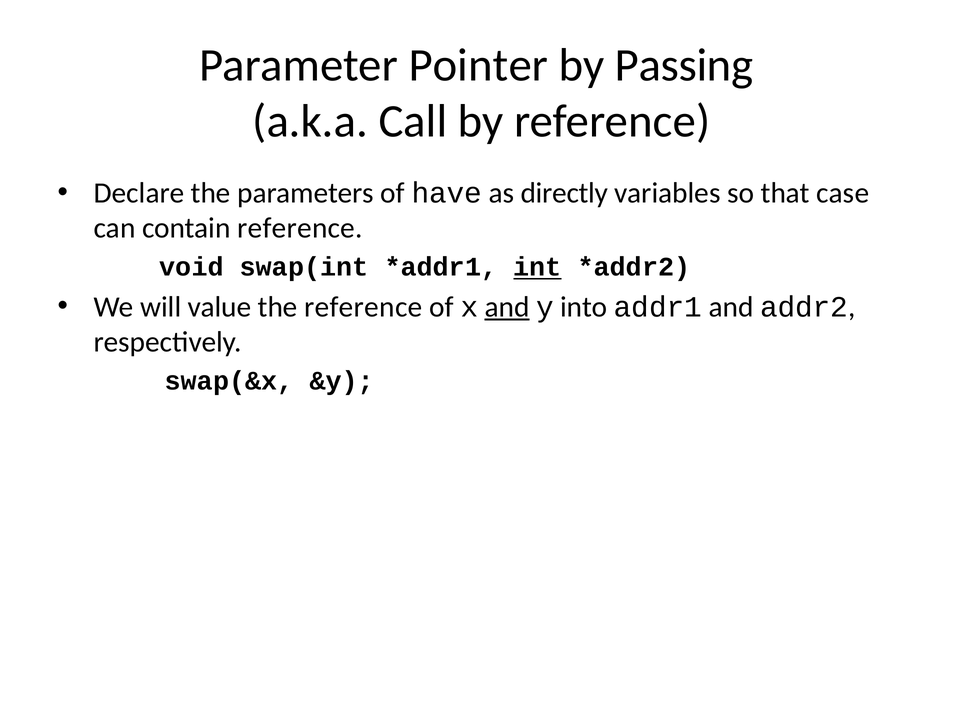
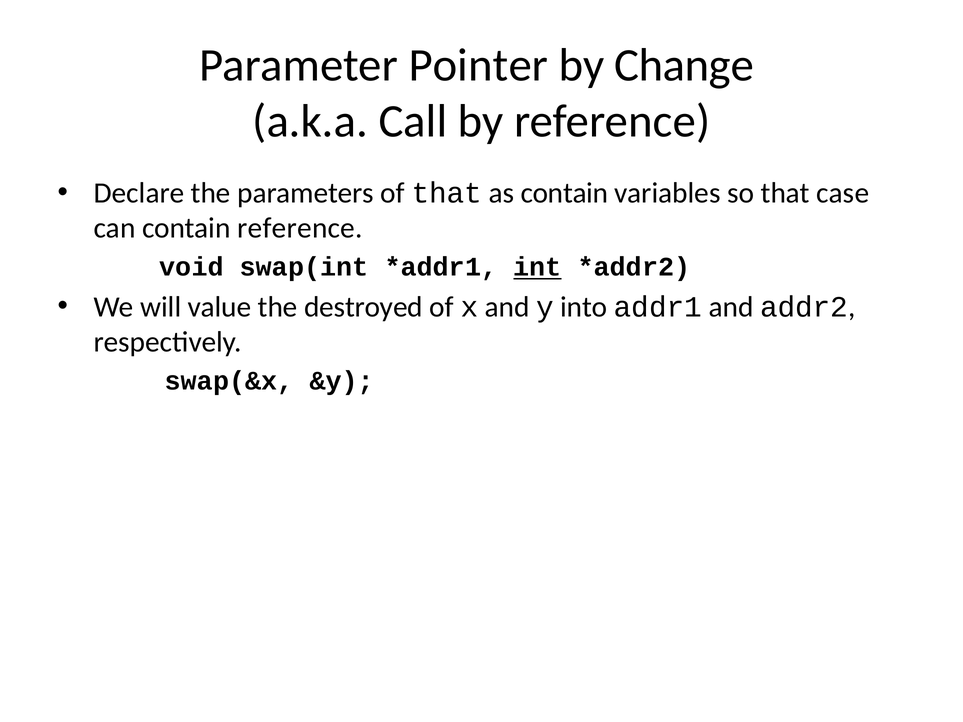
Passing: Passing -> Change (684, 65)
of have: have -> that (447, 193)
as directly: directly -> contain (564, 193)
the reference: reference -> destroyed (364, 307)
and underline: present -> none (507, 307)
